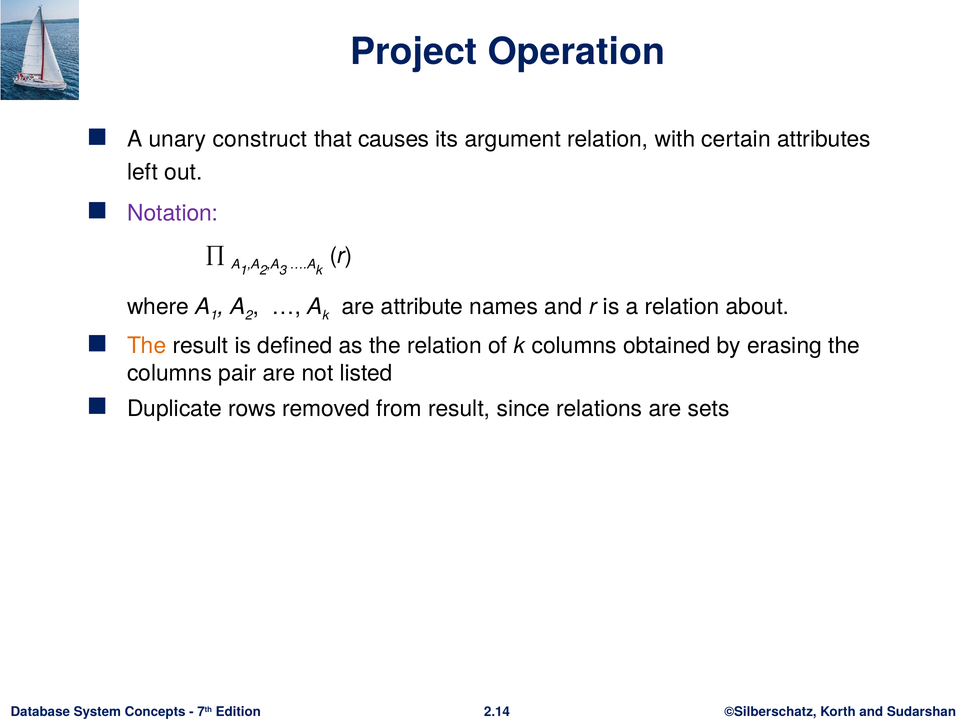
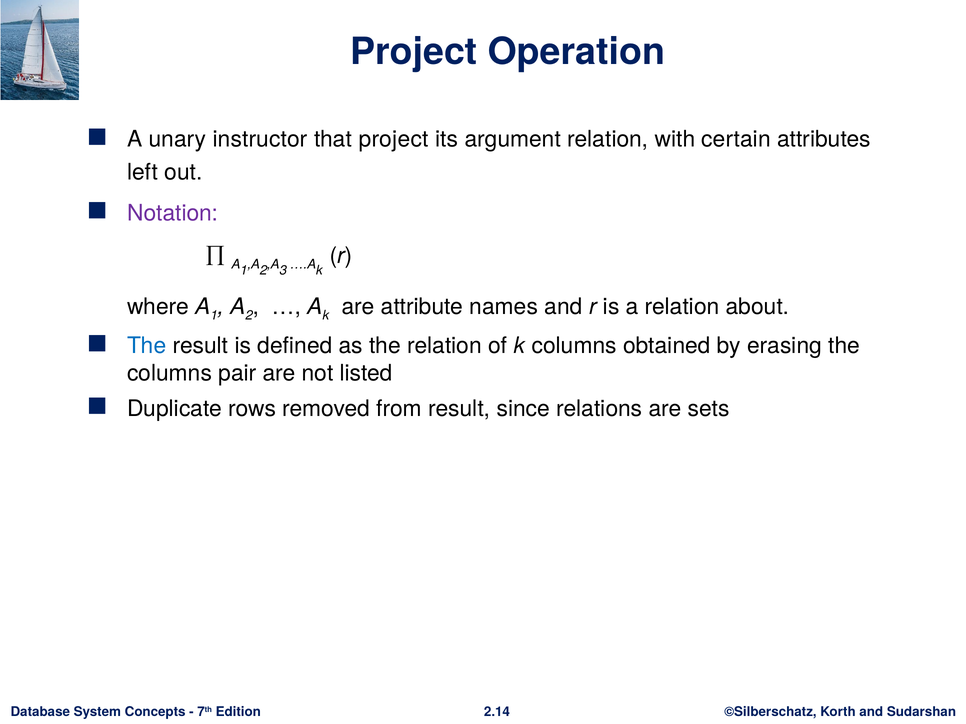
construct: construct -> instructor (260, 139)
that causes: causes -> project (394, 139)
The colour: orange -> blue (147, 346)
